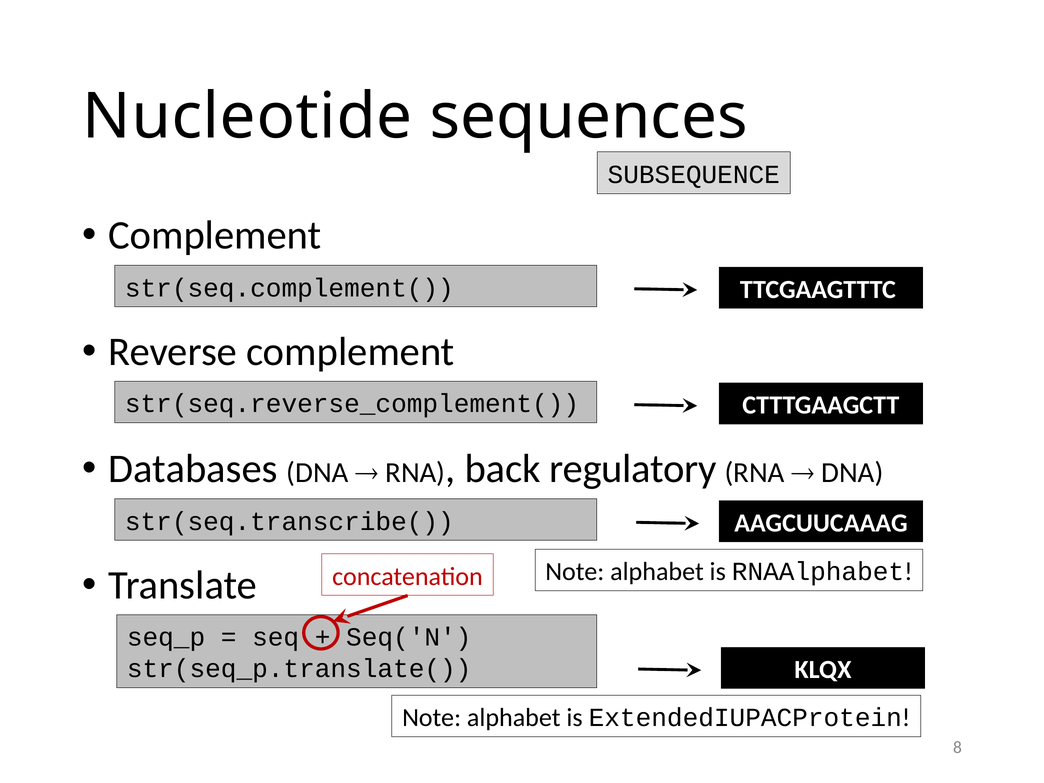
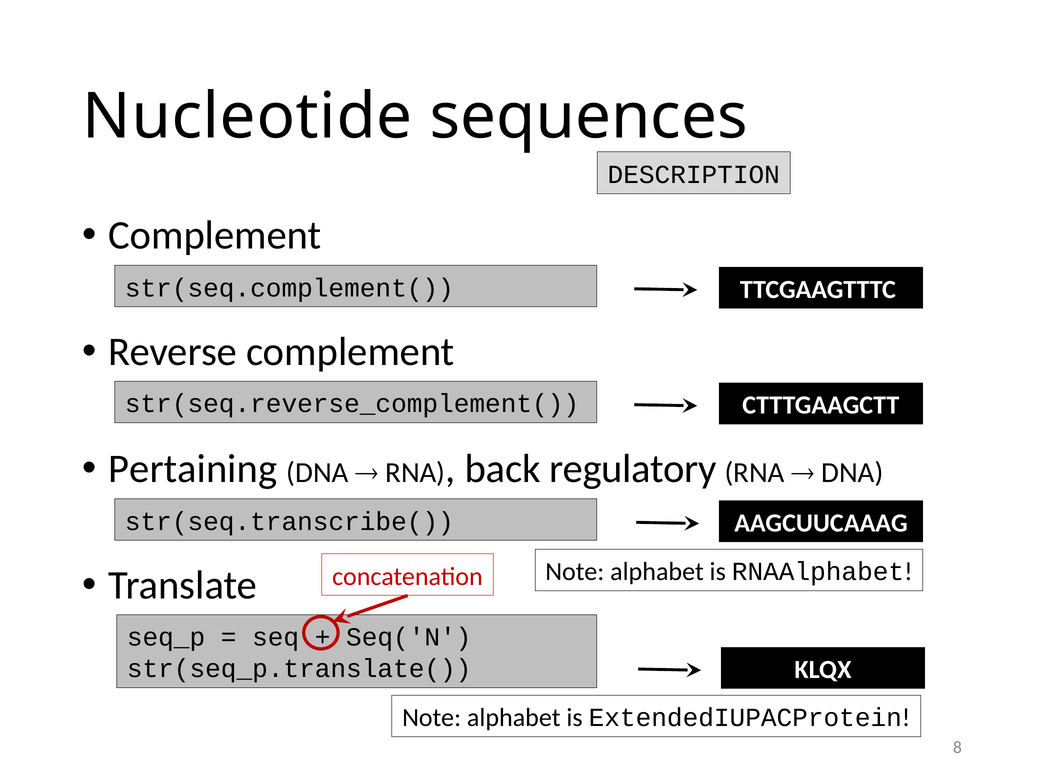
SUBSEQUENCE: SUBSEQUENCE -> DESCRIPTION (694, 175)
Databases: Databases -> Pertaining (193, 469)
